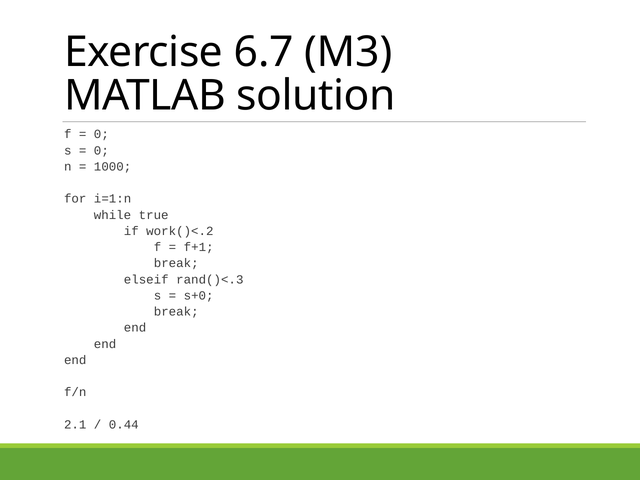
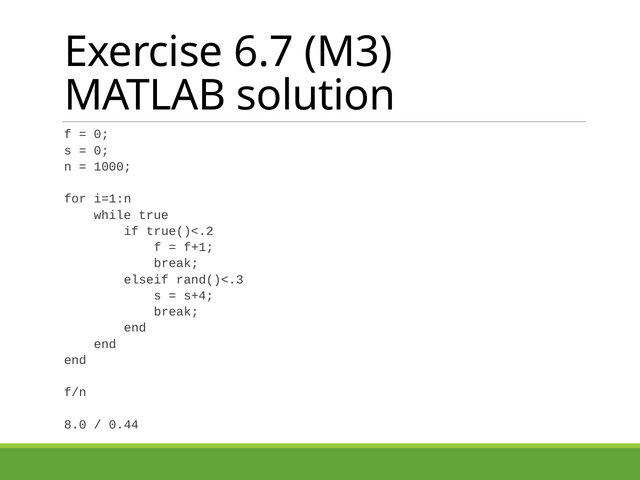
work()<.2: work()<.2 -> true()<.2 (180, 231)
s+0: s+0 -> s+4 (199, 296)
2.1: 2.1 -> 8.0 (75, 425)
